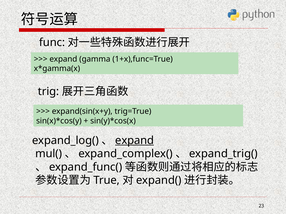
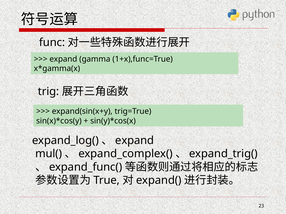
expand underline: present -> none (135, 141)
